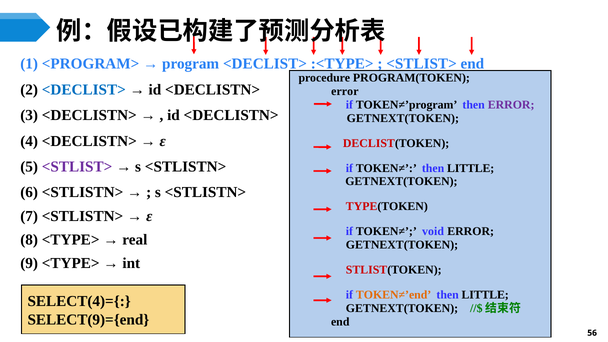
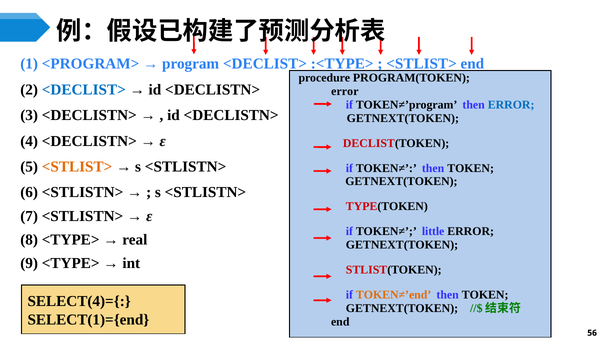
ERROR colour: purple -> blue (511, 105)
<STLIST> colour: purple -> orange (77, 167)
TOKEN≠ then LITTLE: LITTLE -> TOKEN (471, 168)
void: void -> little (433, 232)
LITTLE: LITTLE -> TOKEN (485, 295)
SELECT(9)={end: SELECT(9)={end -> SELECT(1)={end (88, 320)
